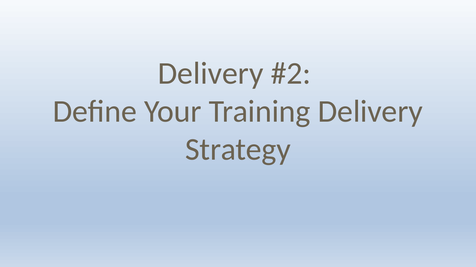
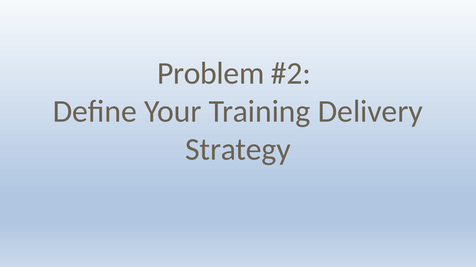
Delivery: Delivery -> Problem (211, 74)
